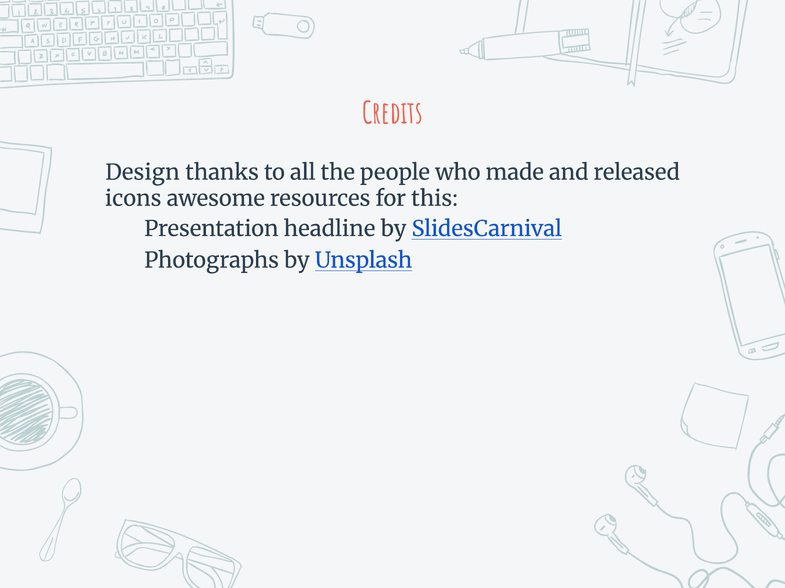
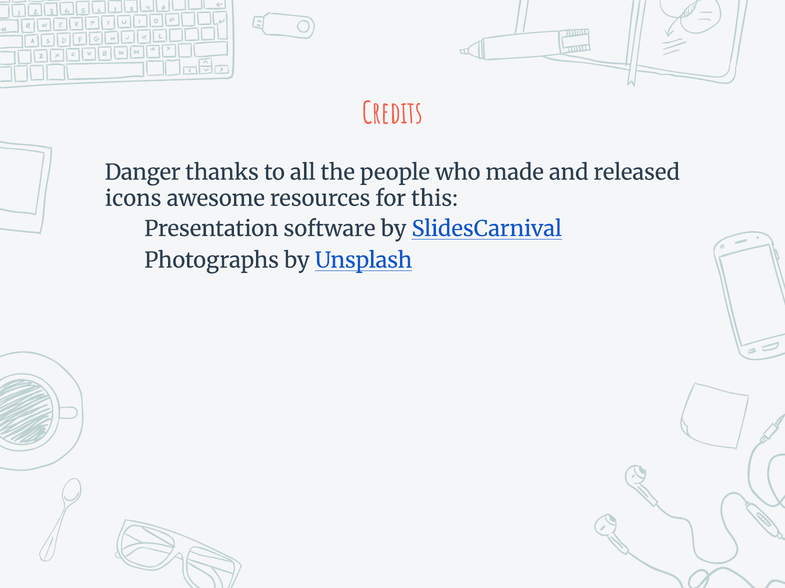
Design: Design -> Danger (143, 173)
headline: headline -> software (330, 229)
